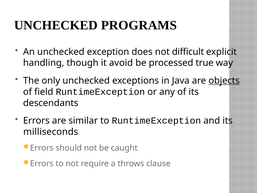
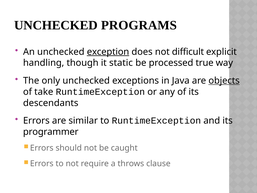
exception underline: none -> present (108, 52)
avoid: avoid -> static (121, 63)
field: field -> take (44, 92)
milliseconds: milliseconds -> programmer (51, 132)
